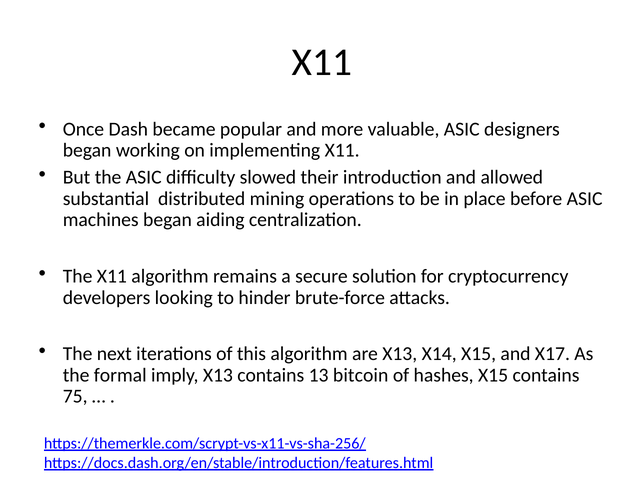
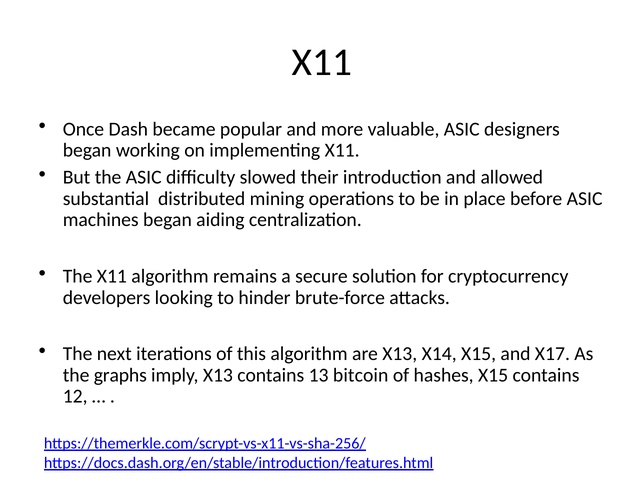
formal: formal -> graphs (120, 375)
75: 75 -> 12 (75, 396)
